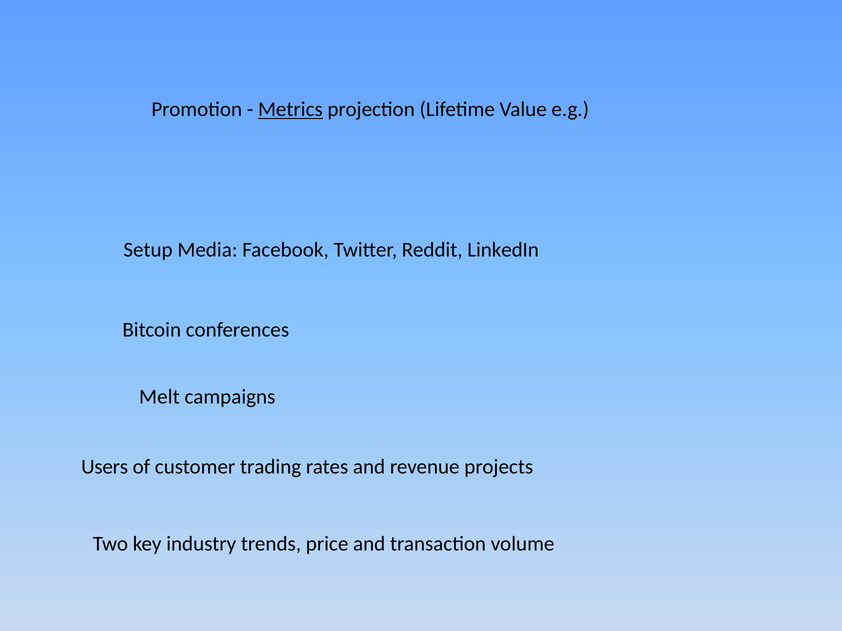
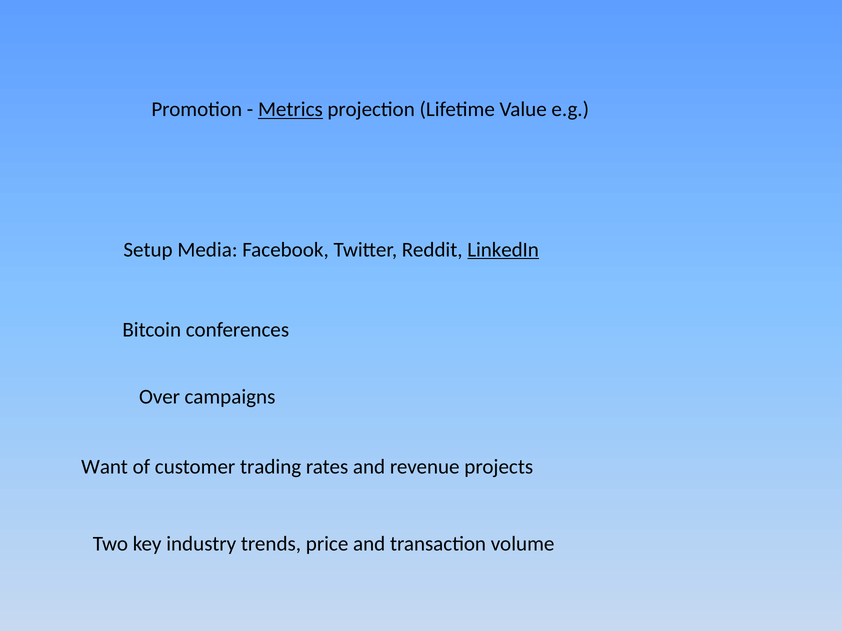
LinkedIn underline: none -> present (503, 250)
Melt: Melt -> Over (160, 397)
Users: Users -> Want (105, 467)
